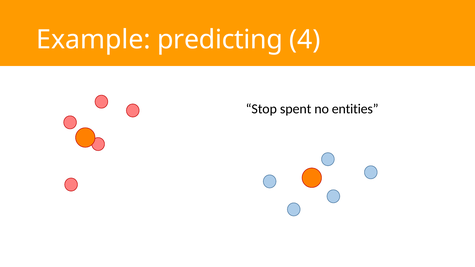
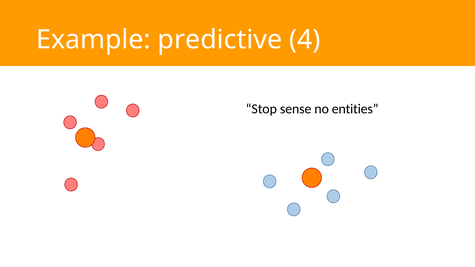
predicting: predicting -> predictive (220, 40)
spent: spent -> sense (296, 109)
